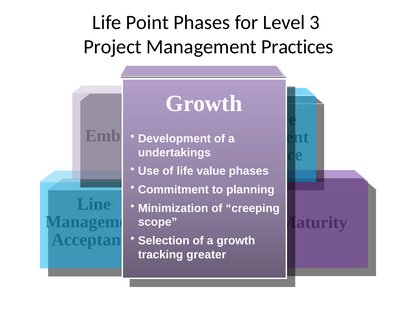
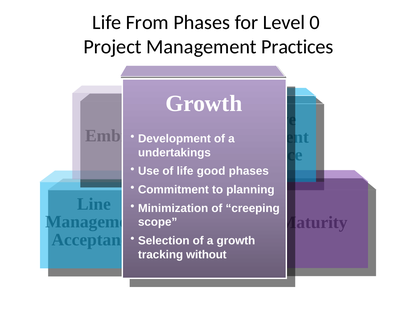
Point: Point -> From (147, 23)
3: 3 -> 0 (315, 23)
value: value -> good (211, 171)
greater: greater -> without (206, 254)
